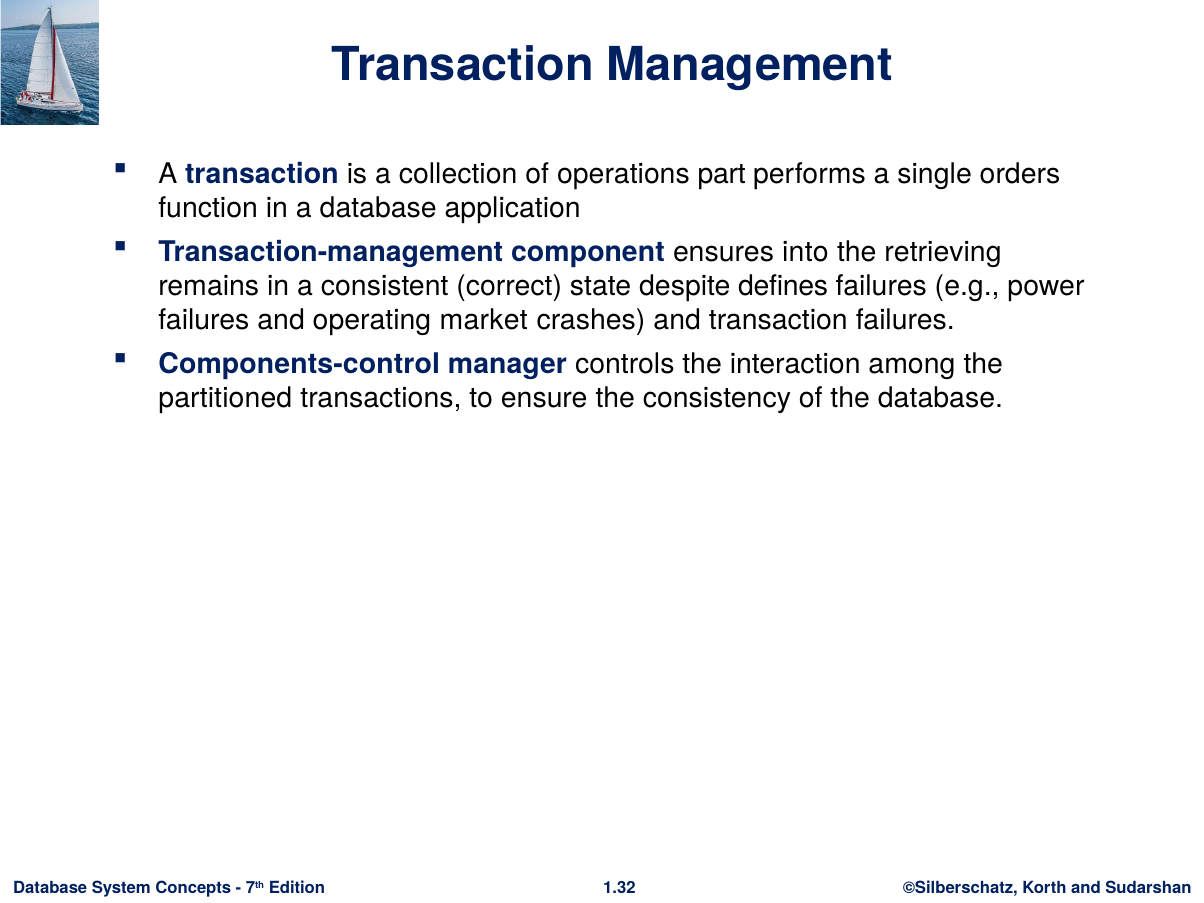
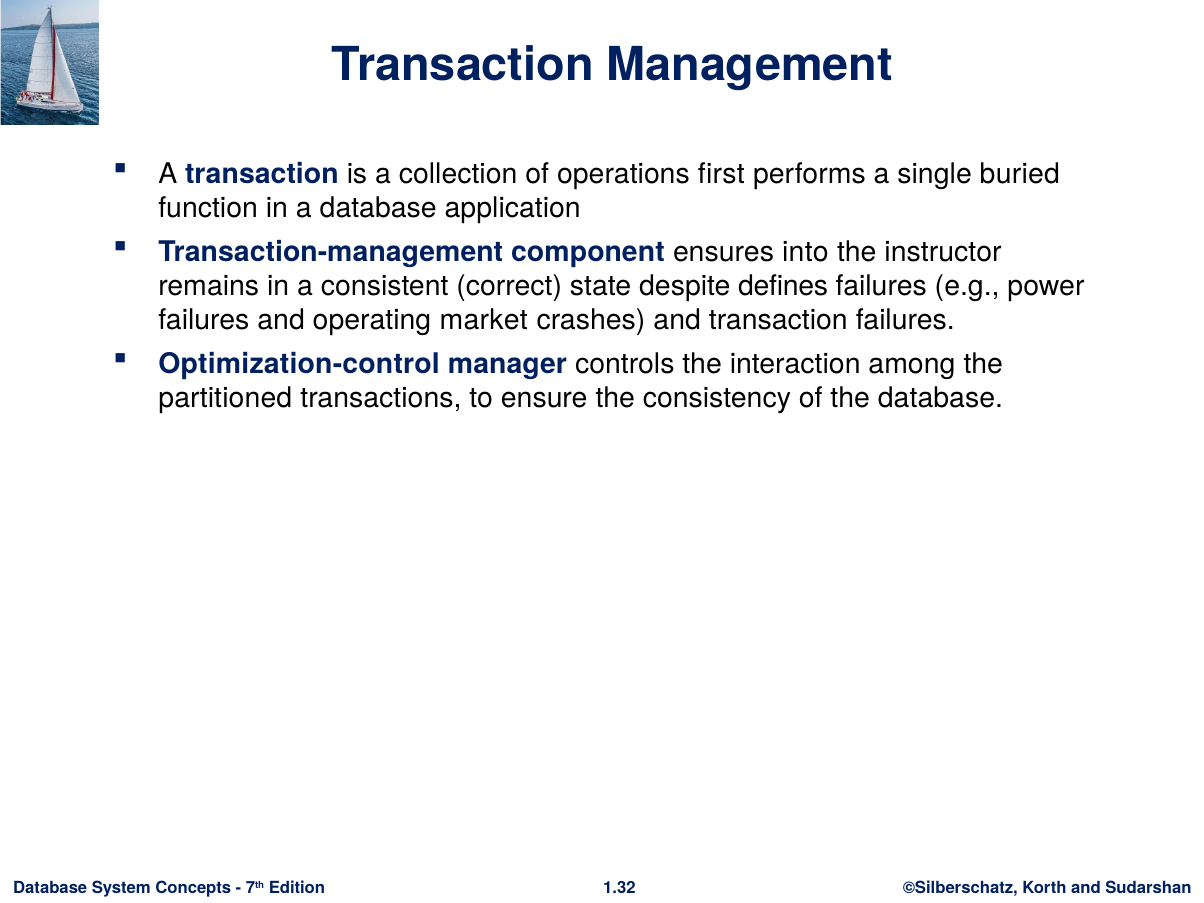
part: part -> first (721, 174)
orders: orders -> buried (1020, 174)
retrieving: retrieving -> instructor (943, 252)
Components-control: Components-control -> Optimization-control (299, 364)
